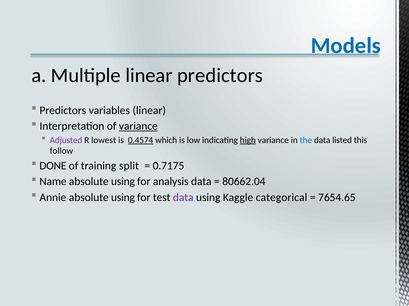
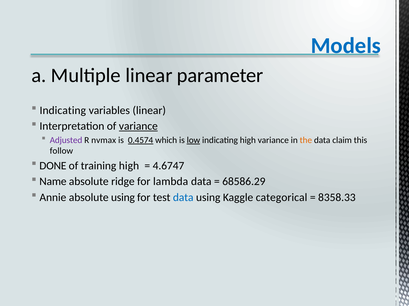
linear predictors: predictors -> parameter (220, 76)
Predictors: Predictors -> Indicating (63, 111)
lowest: lowest -> nvmax (104, 140)
low underline: none -> present (193, 140)
high underline: present -> none (248, 140)
the colour: blue -> orange (306, 140)
listed: listed -> claim (342, 140)
training split: split -> high (129, 166)
0.7175: 0.7175 -> 4.6747 (168, 166)
using: using -> ridge (123, 182)
analysis: analysis -> lambda (171, 182)
80662.04: 80662.04 -> 68586.29 (244, 182)
data colour: purple -> blue (183, 198)
7654.65: 7654.65 -> 8358.33 (337, 198)
